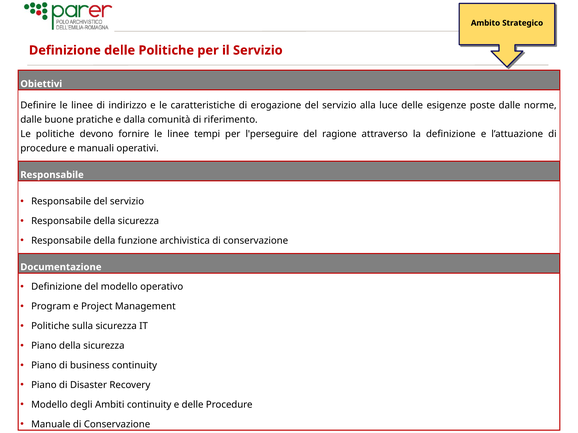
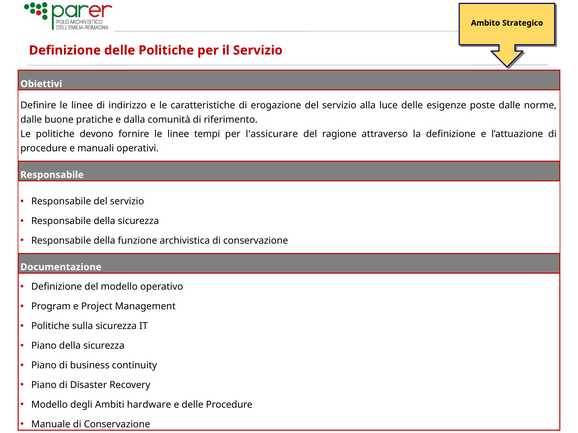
l'perseguire: l'perseguire -> l'assicurare (272, 134)
Ambiti continuity: continuity -> hardware (149, 405)
